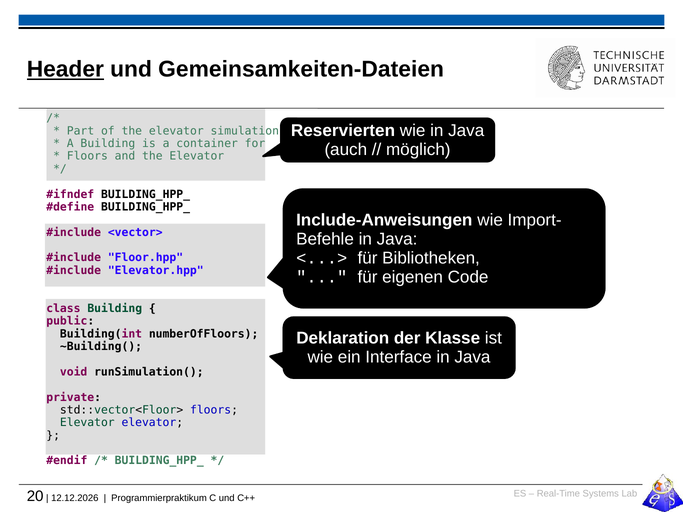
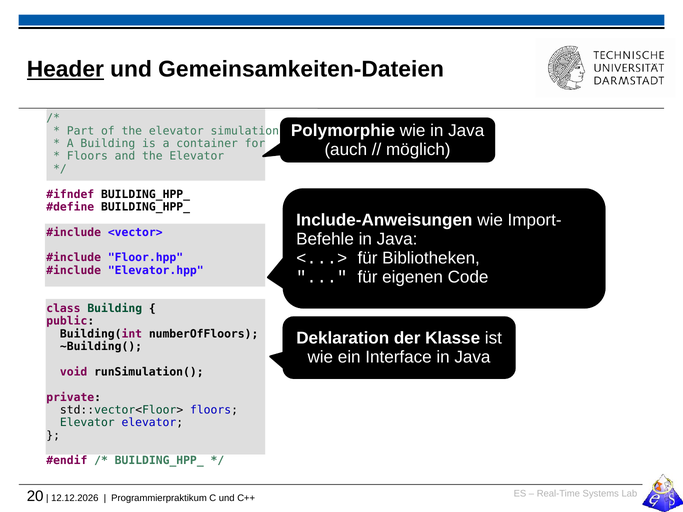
Reservierten: Reservierten -> Polymorphie (343, 131)
